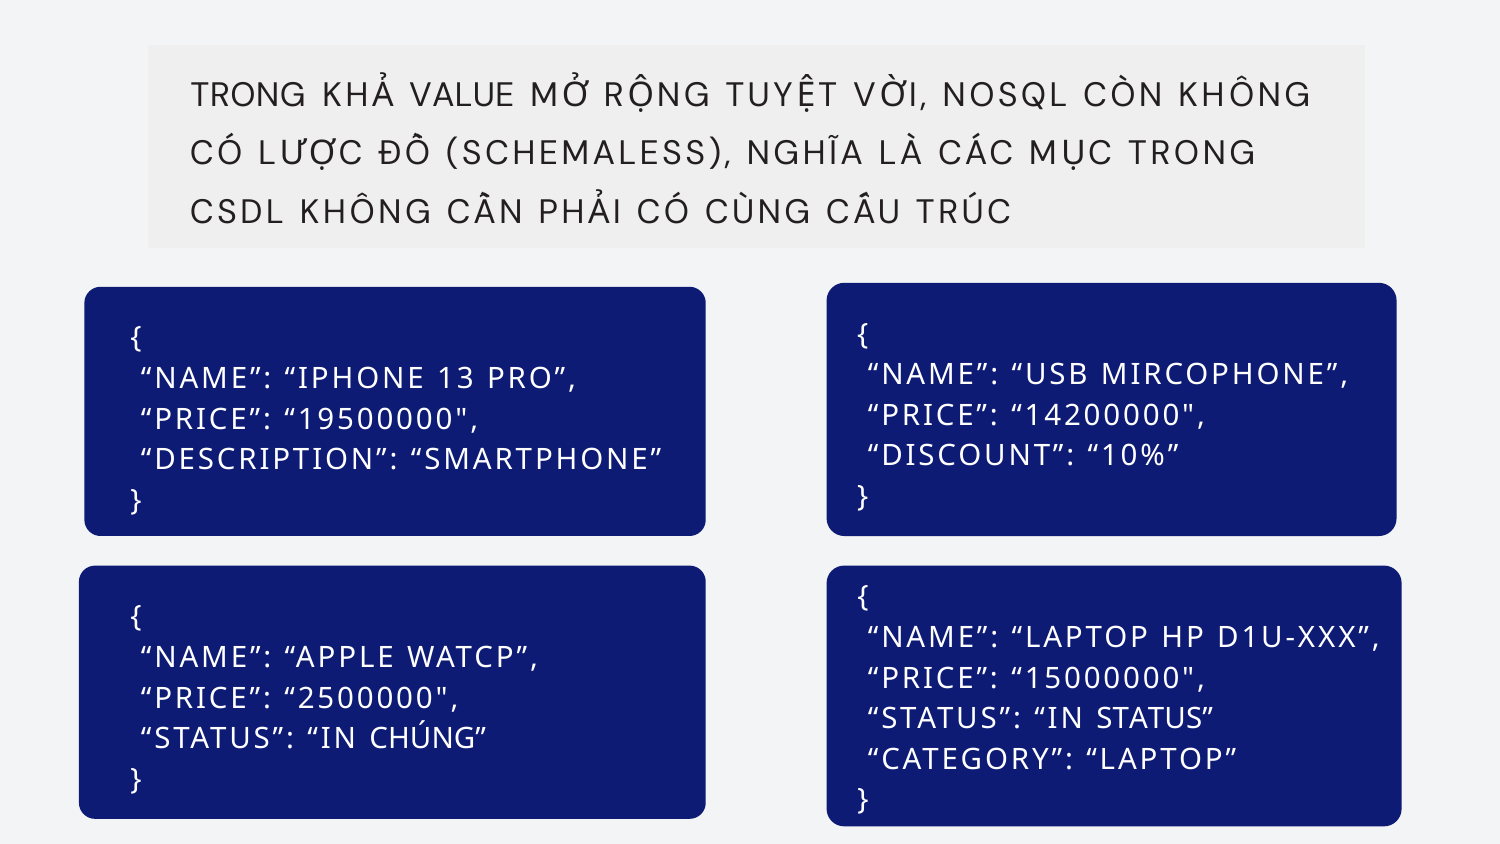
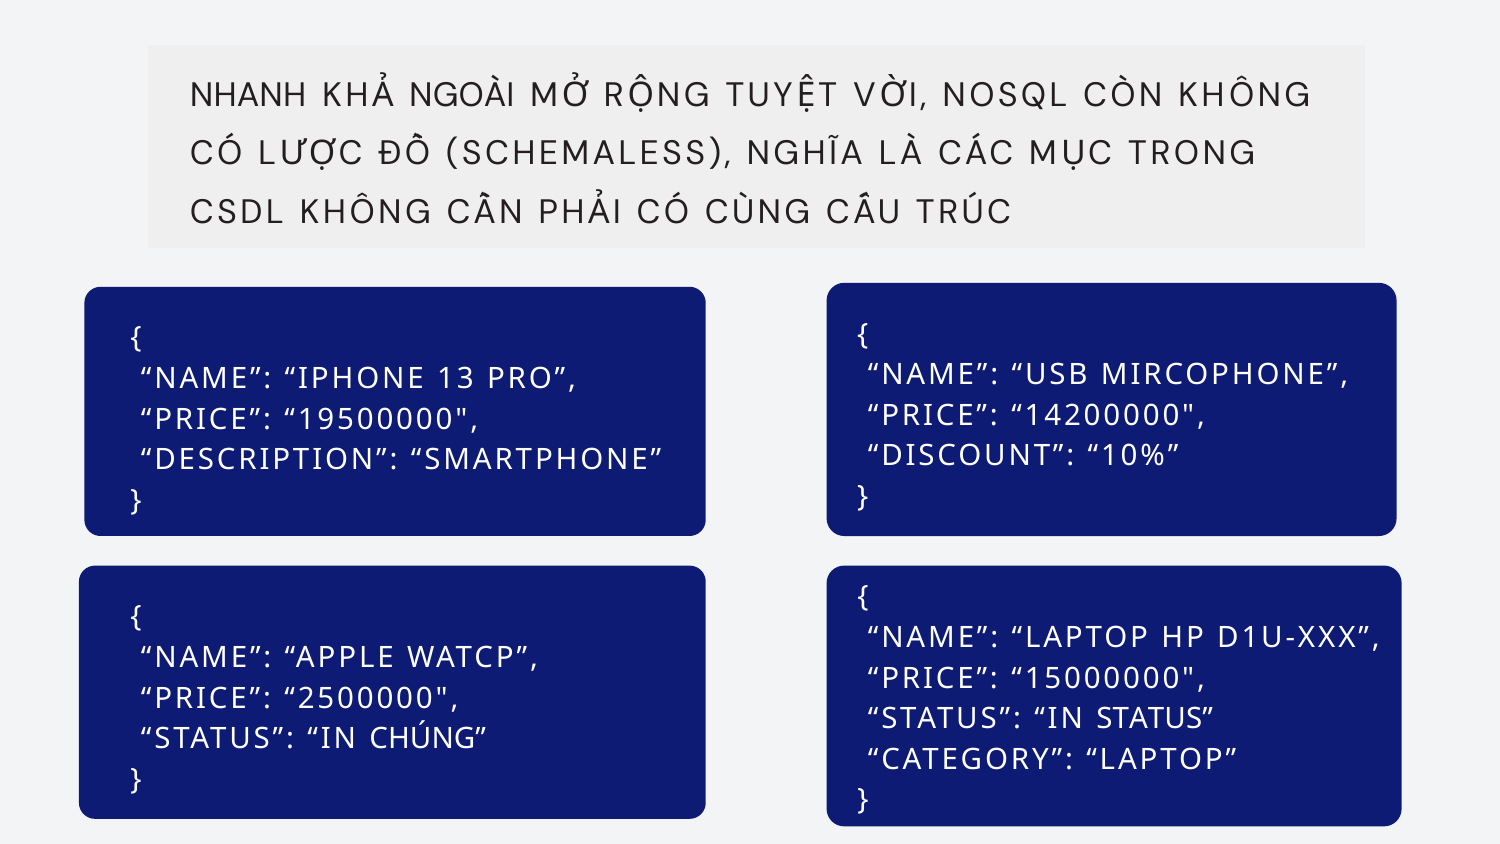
TRONG: TRONG -> NHANH (248, 95)
VALUE: VALUE -> NGOÀI (462, 95)
